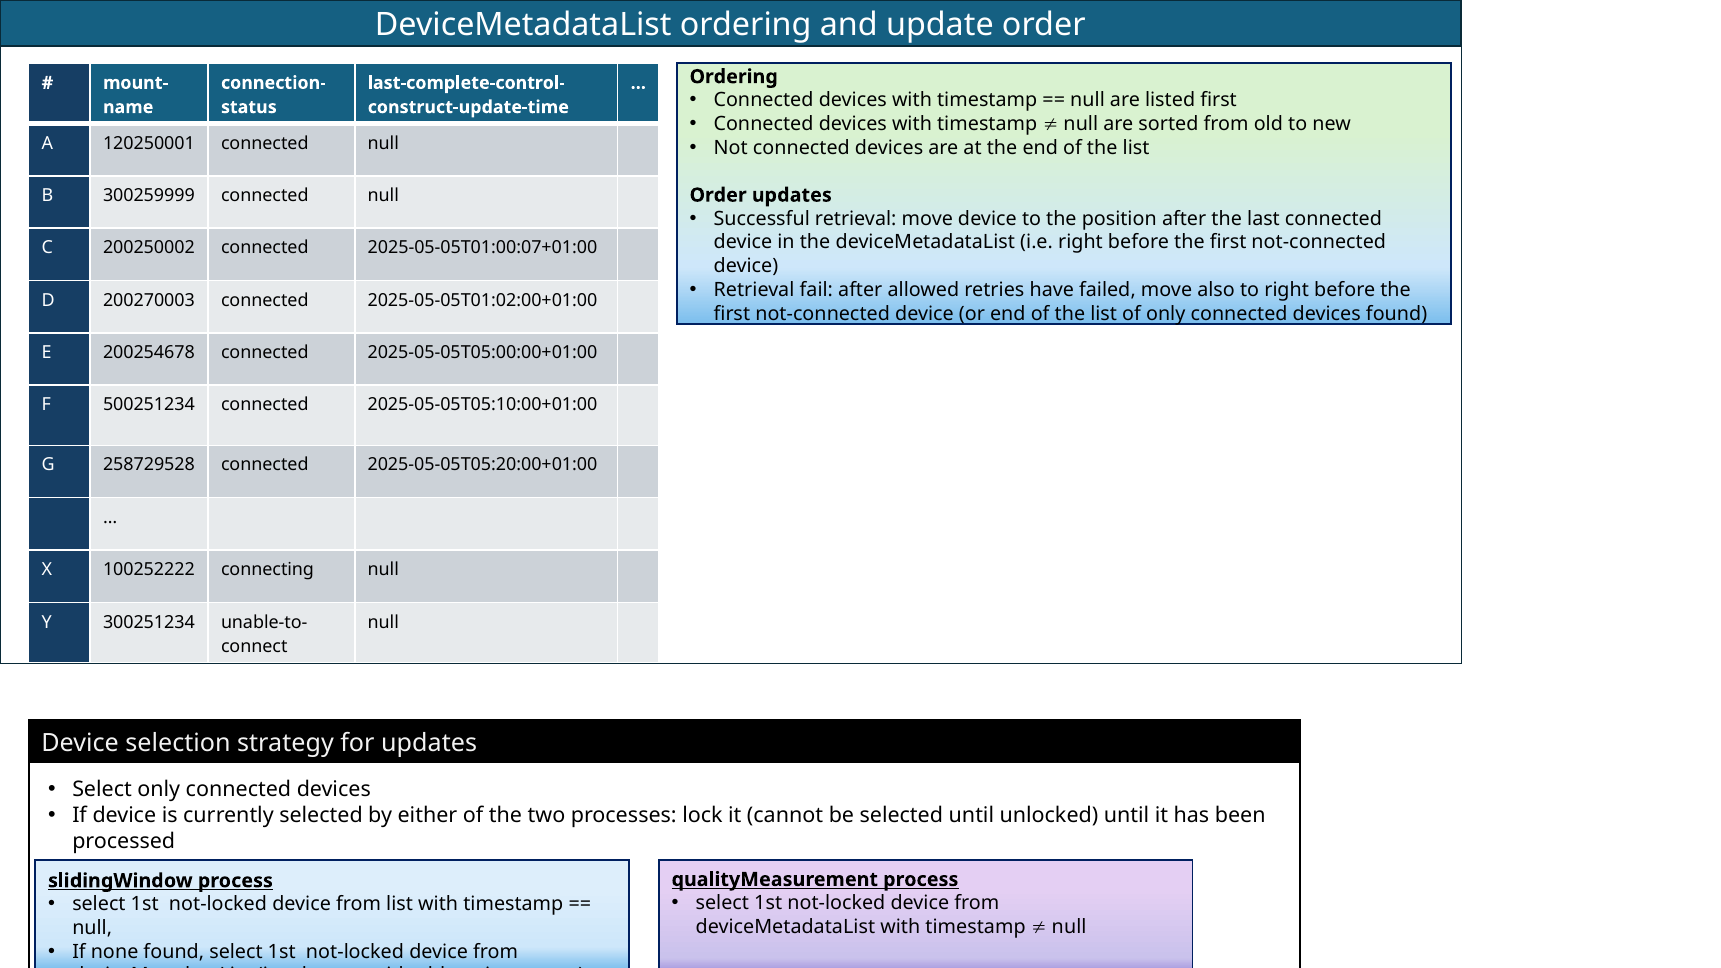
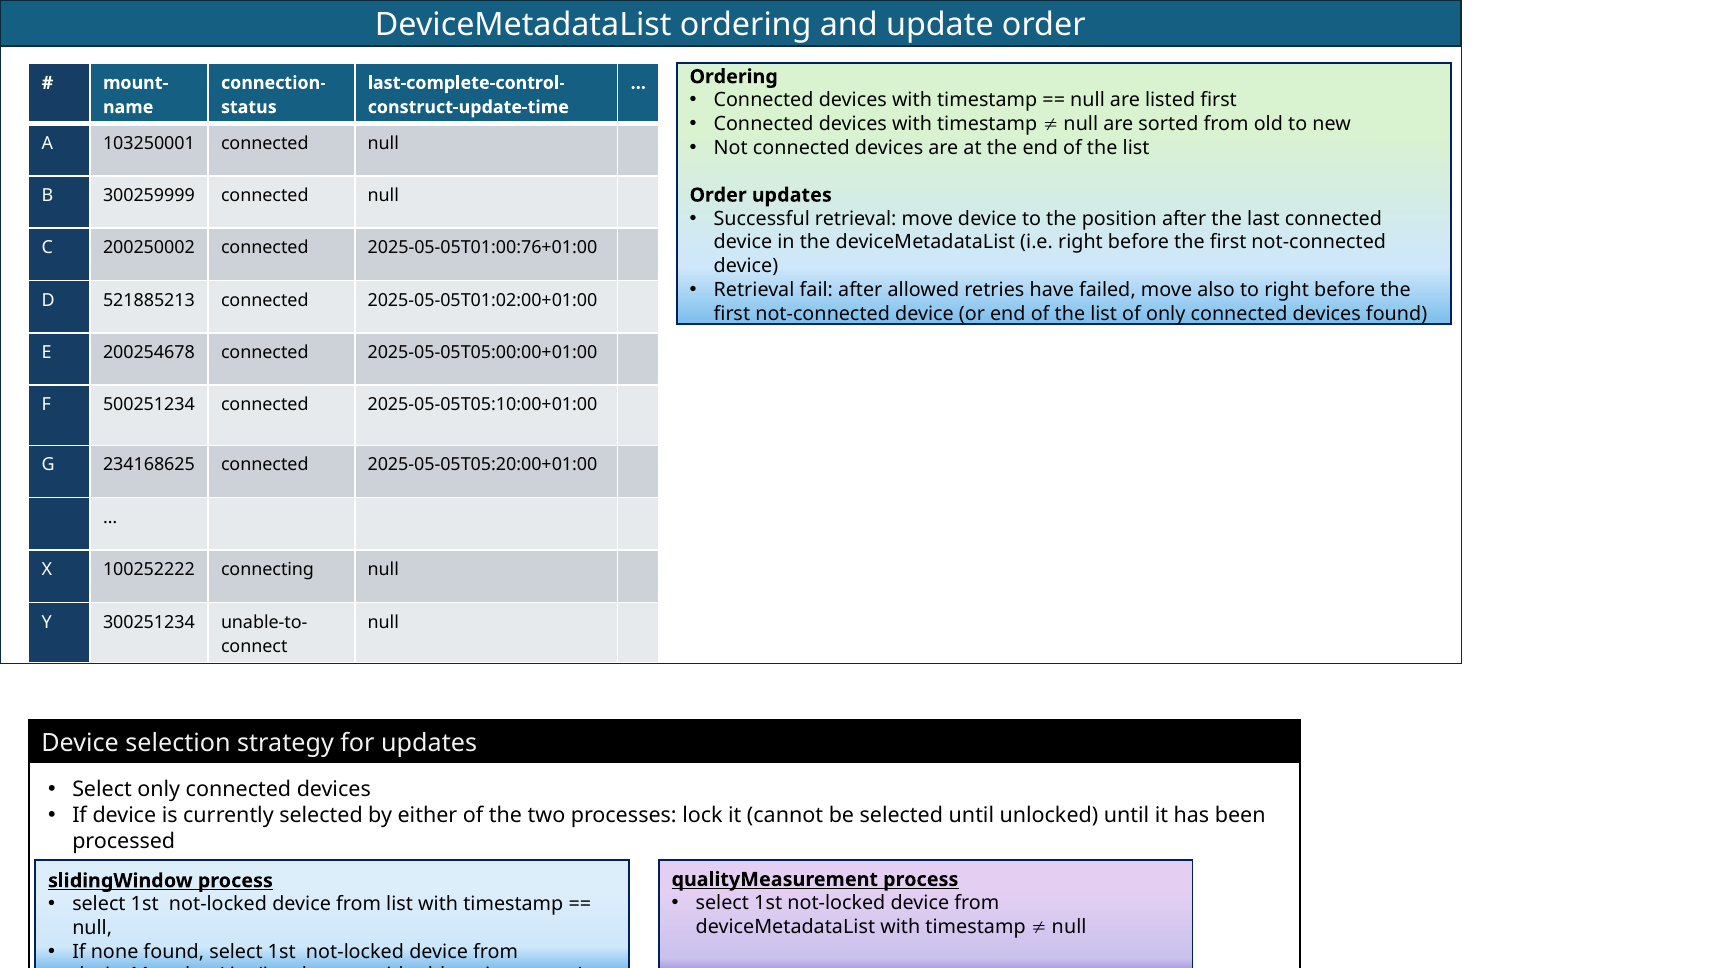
120250001: 120250001 -> 103250001 (149, 143)
2025-05-05T01:00:07+01:00: 2025-05-05T01:00:07+01:00 -> 2025-05-05T01:00:76+01:00 (483, 248)
200270003: 200270003 -> 521885213 (149, 300)
258729528: 258729528 -> 234168625 (149, 465)
